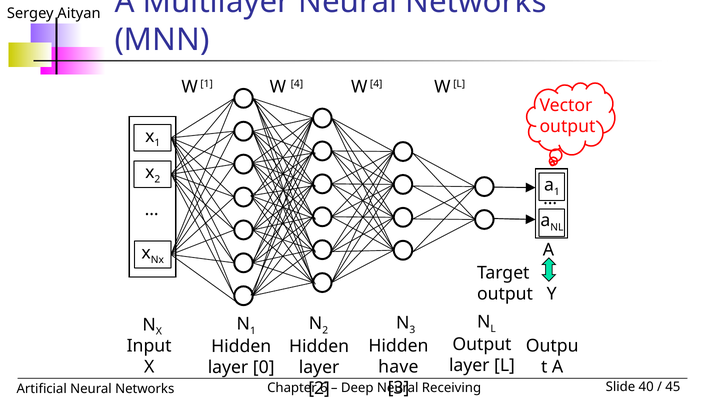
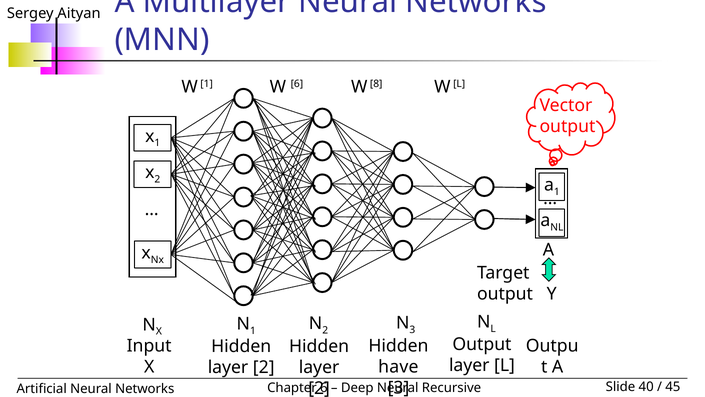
4: 4 -> 6 (297, 84)
4: 4 -> 8 (376, 84)
0: 0 -> 2 (264, 367)
Receiving: Receiving -> Recursive (452, 388)
